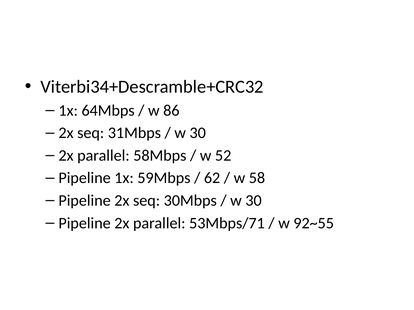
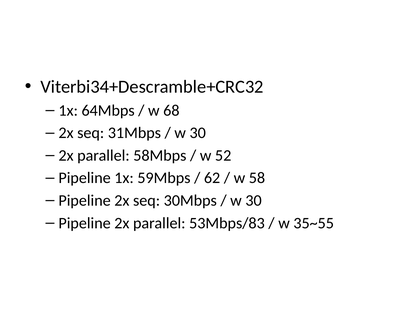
86: 86 -> 68 (171, 111)
53Mbps/71: 53Mbps/71 -> 53Mbps/83 (227, 223)
92~55: 92~55 -> 35~55 (314, 223)
